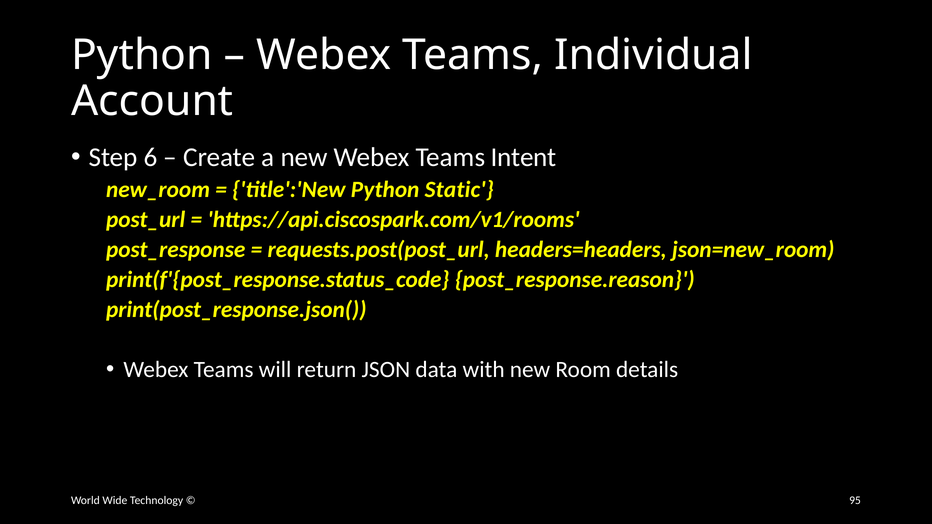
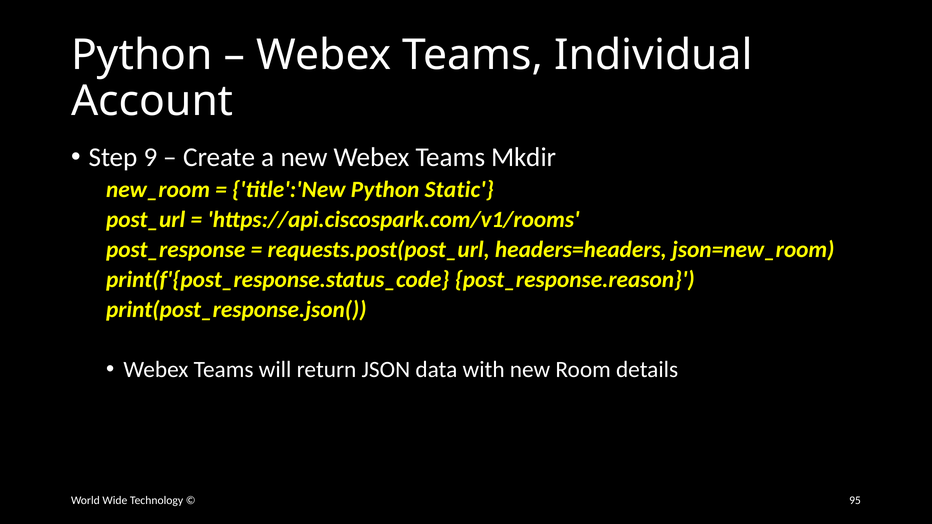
6: 6 -> 9 (150, 158)
Intent: Intent -> Mkdir (524, 158)
